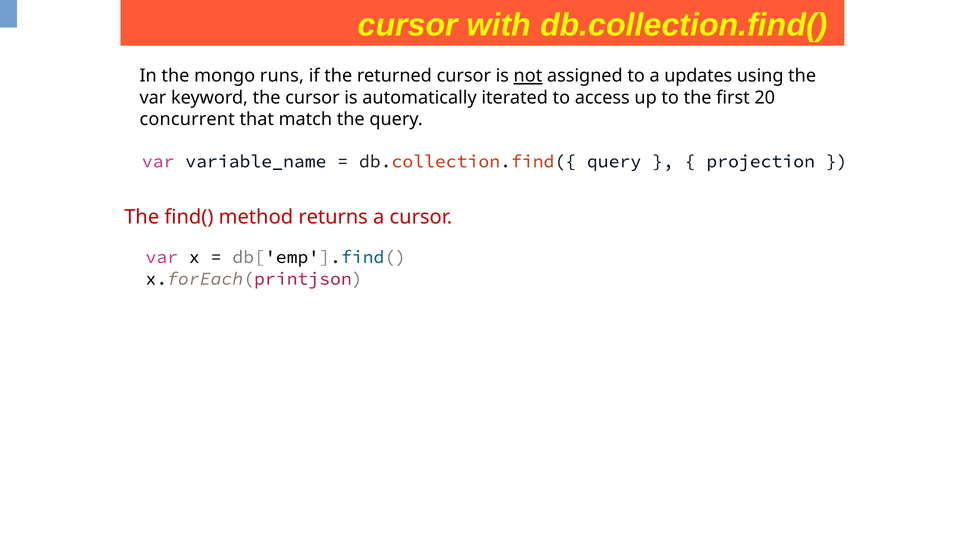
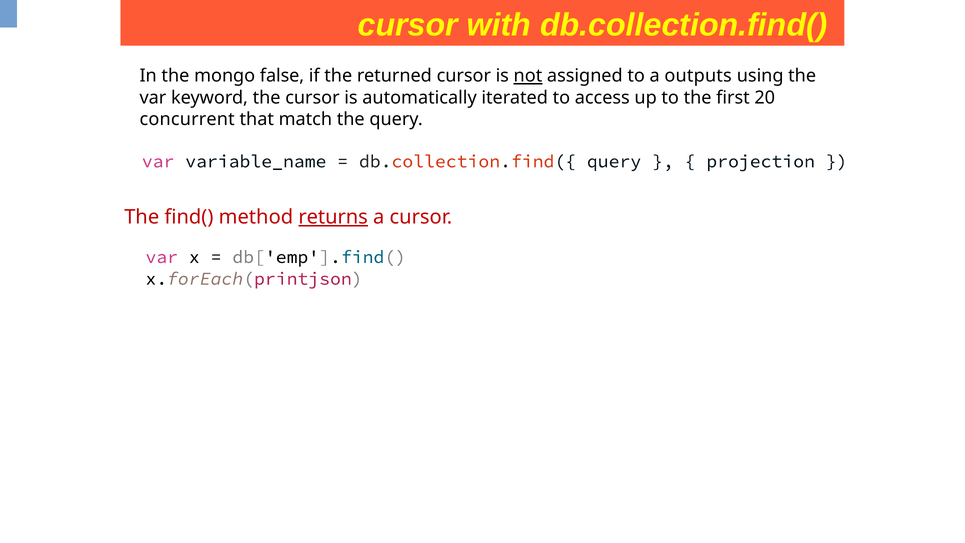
runs: runs -> false (282, 76)
updates: updates -> outputs (698, 76)
returns underline: none -> present (333, 217)
